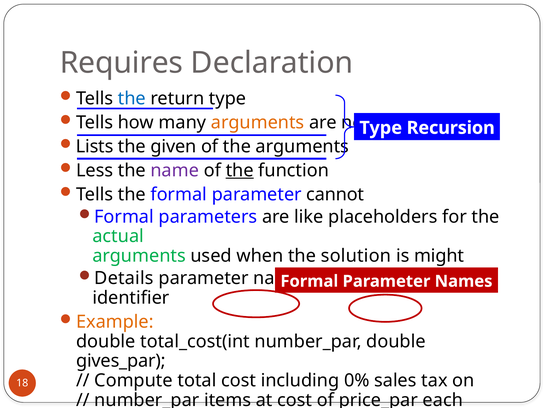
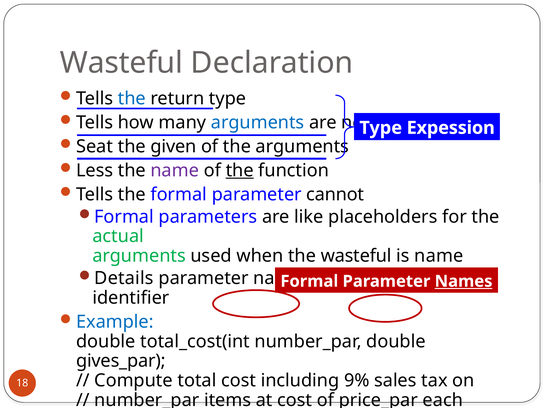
Requires: Requires -> Wasteful (121, 63)
arguments colour: orange -> blue (258, 122)
Recursion: Recursion -> Expession (451, 128)
Lists: Lists -> Seat (95, 146)
the solution: solution -> wasteful (356, 256)
is might: might -> name (439, 256)
Names underline: none -> present (464, 281)
Example colour: orange -> blue (115, 322)
0%: 0% -> 9% (357, 381)
